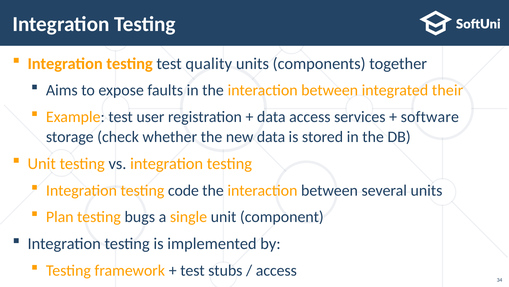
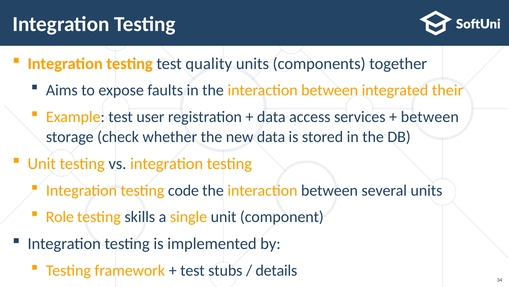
software: software -> between (430, 117)
Plan: Plan -> Role (60, 216)
bugs: bugs -> skills (140, 216)
access: access -> details (276, 270)
